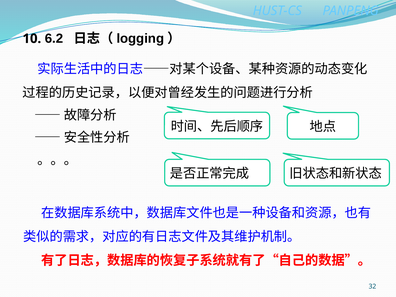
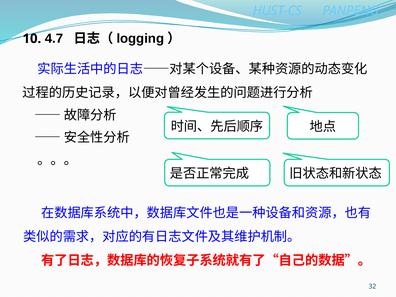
6.2: 6.2 -> 4.7 (54, 39)
